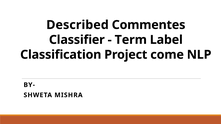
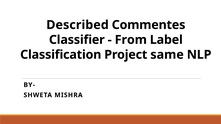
Term: Term -> From (131, 40)
come: come -> same (167, 55)
